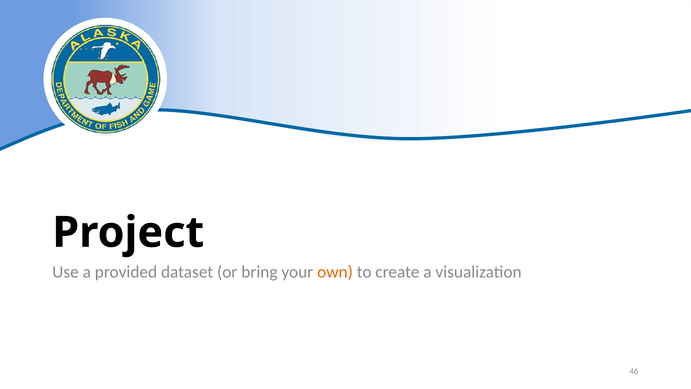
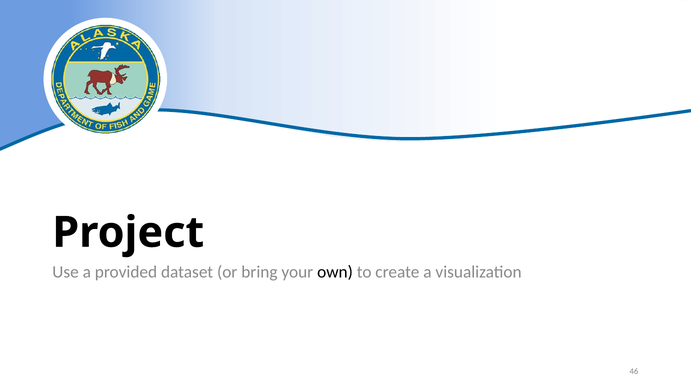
own colour: orange -> black (335, 272)
